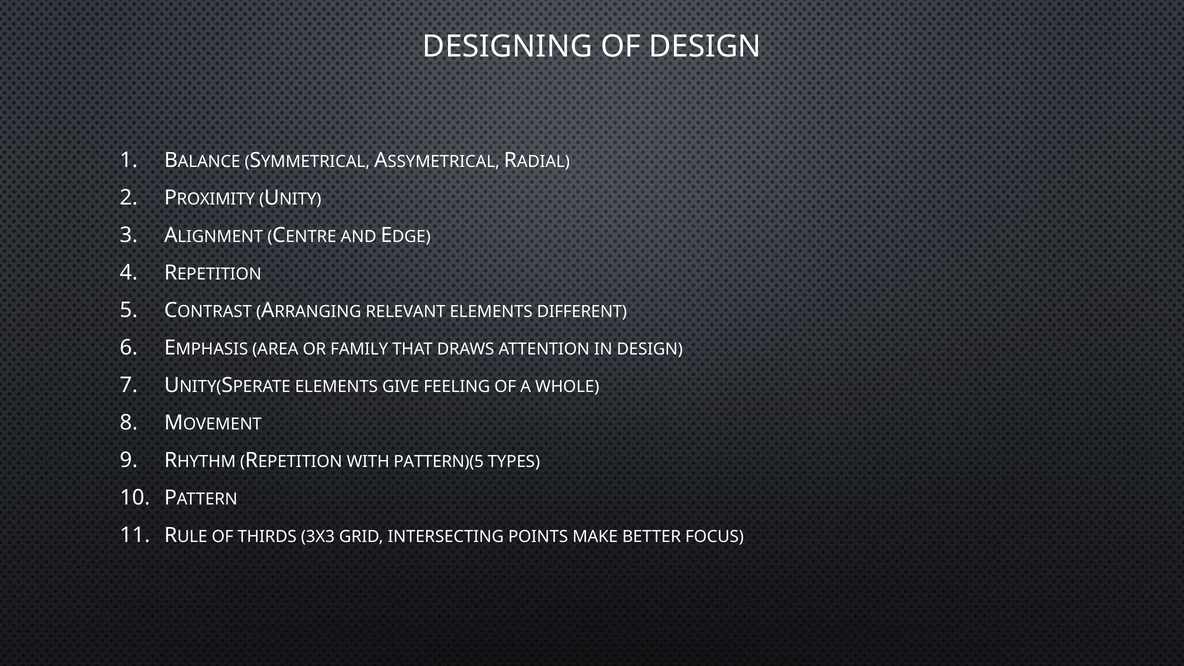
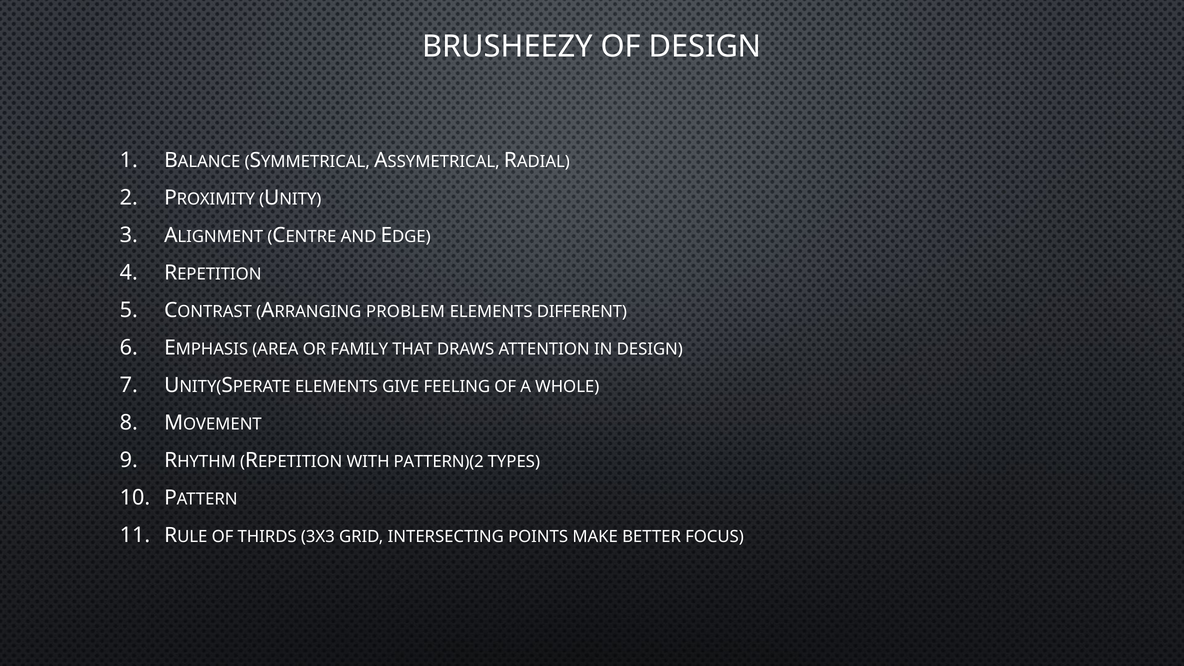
DESIGNING: DESIGNING -> BRUSHEEZY (508, 47)
RELEVANT: RELEVANT -> PROBLEM (405, 312)
PATTERN)(5: PATTERN)(5 -> PATTERN)(2 (439, 462)
